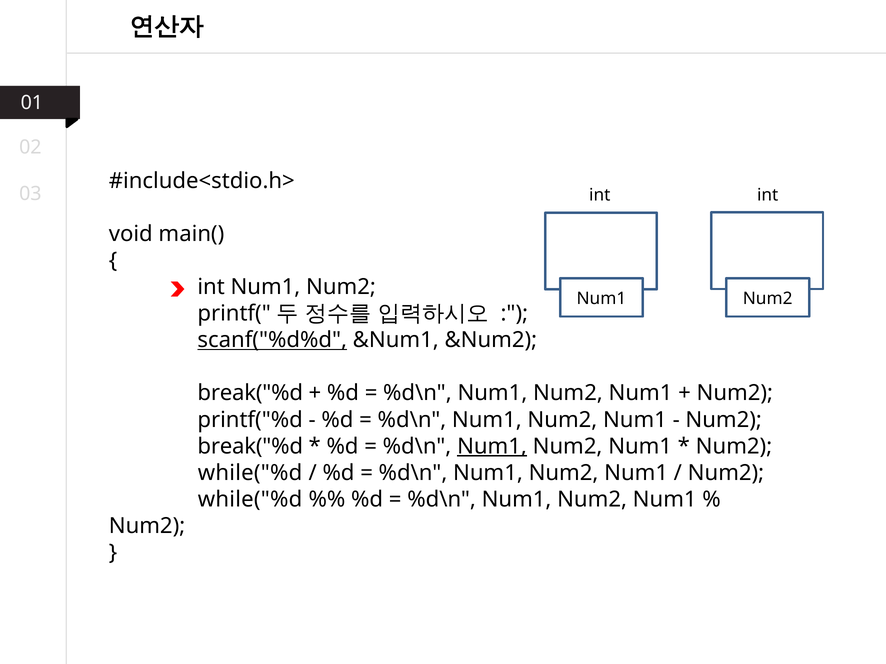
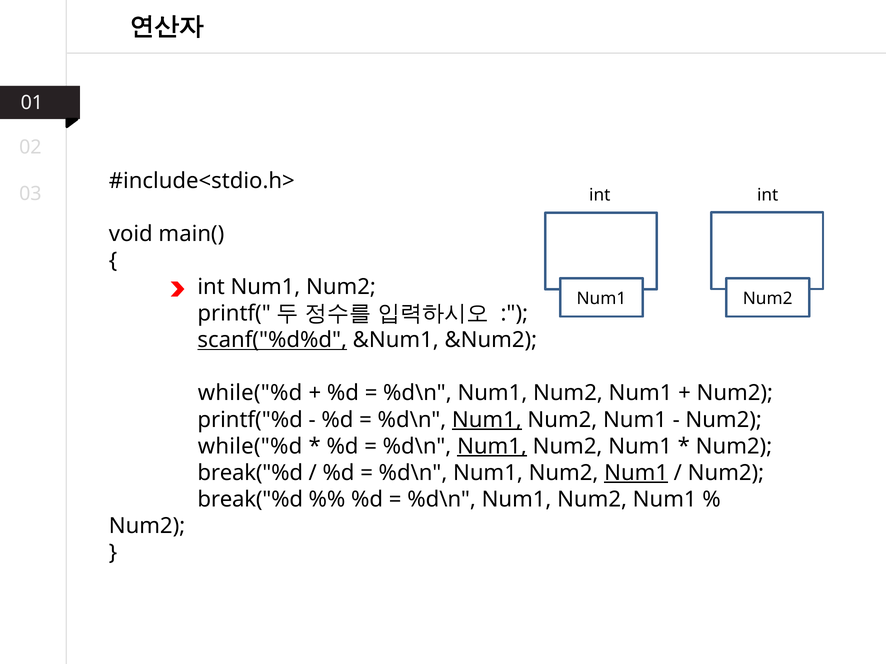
break("%d: break("%d -> while("%d (250, 393)
Num1 underline: none -> present (487, 420)
break("%d: break("%d -> while("%d (250, 447)
while("%d: while("%d -> break("%d (250, 473)
Num1 underline: none -> present (636, 473)
while("%d: while("%d -> break("%d (250, 500)
